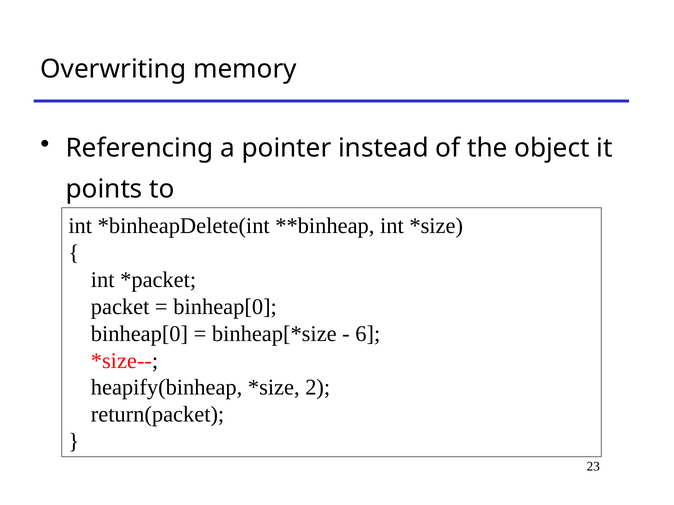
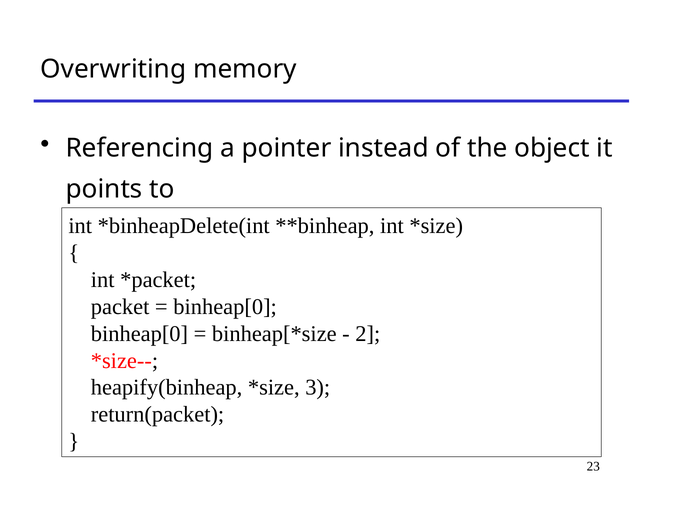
6: 6 -> 2 (368, 334)
2: 2 -> 3 (318, 388)
